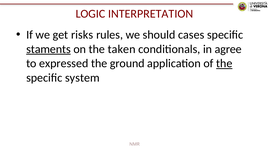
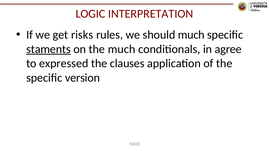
should cases: cases -> much (191, 35)
the taken: taken -> much (122, 49)
ground: ground -> clauses (127, 64)
the underline: present -> none (224, 64)
system: system -> version (82, 78)
